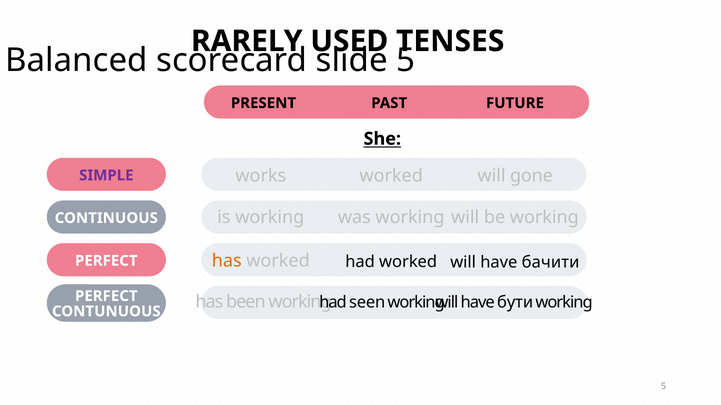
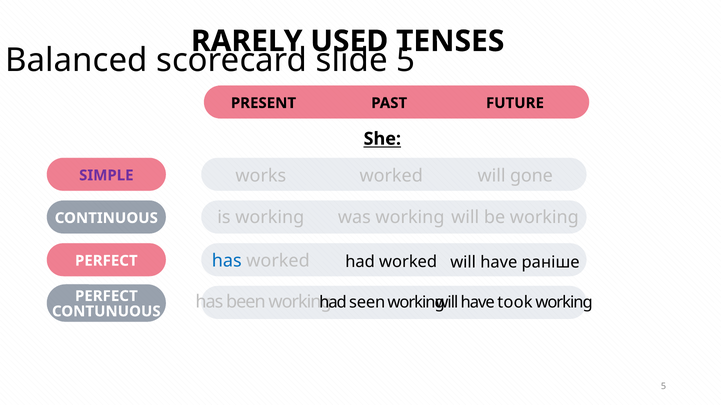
has colour: orange -> blue (227, 261)
бачити: бачити -> раніше (551, 263)
бути: бути -> took (515, 303)
